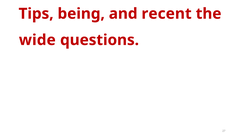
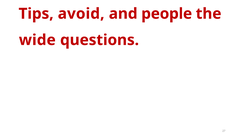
being: being -> avoid (81, 14)
recent: recent -> people (167, 14)
